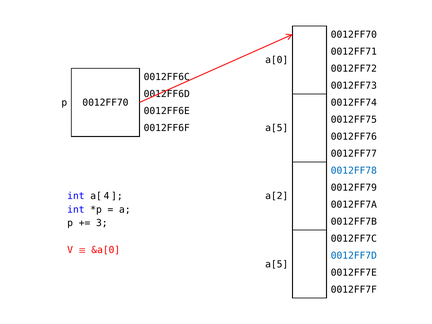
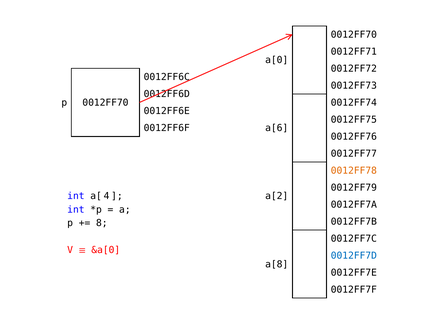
a[5: a[5 -> a[6 (277, 128)
0012FF78 colour: blue -> orange (354, 171)
3: 3 -> 8 (102, 223)
a[5: a[5 -> a[8 (277, 264)
